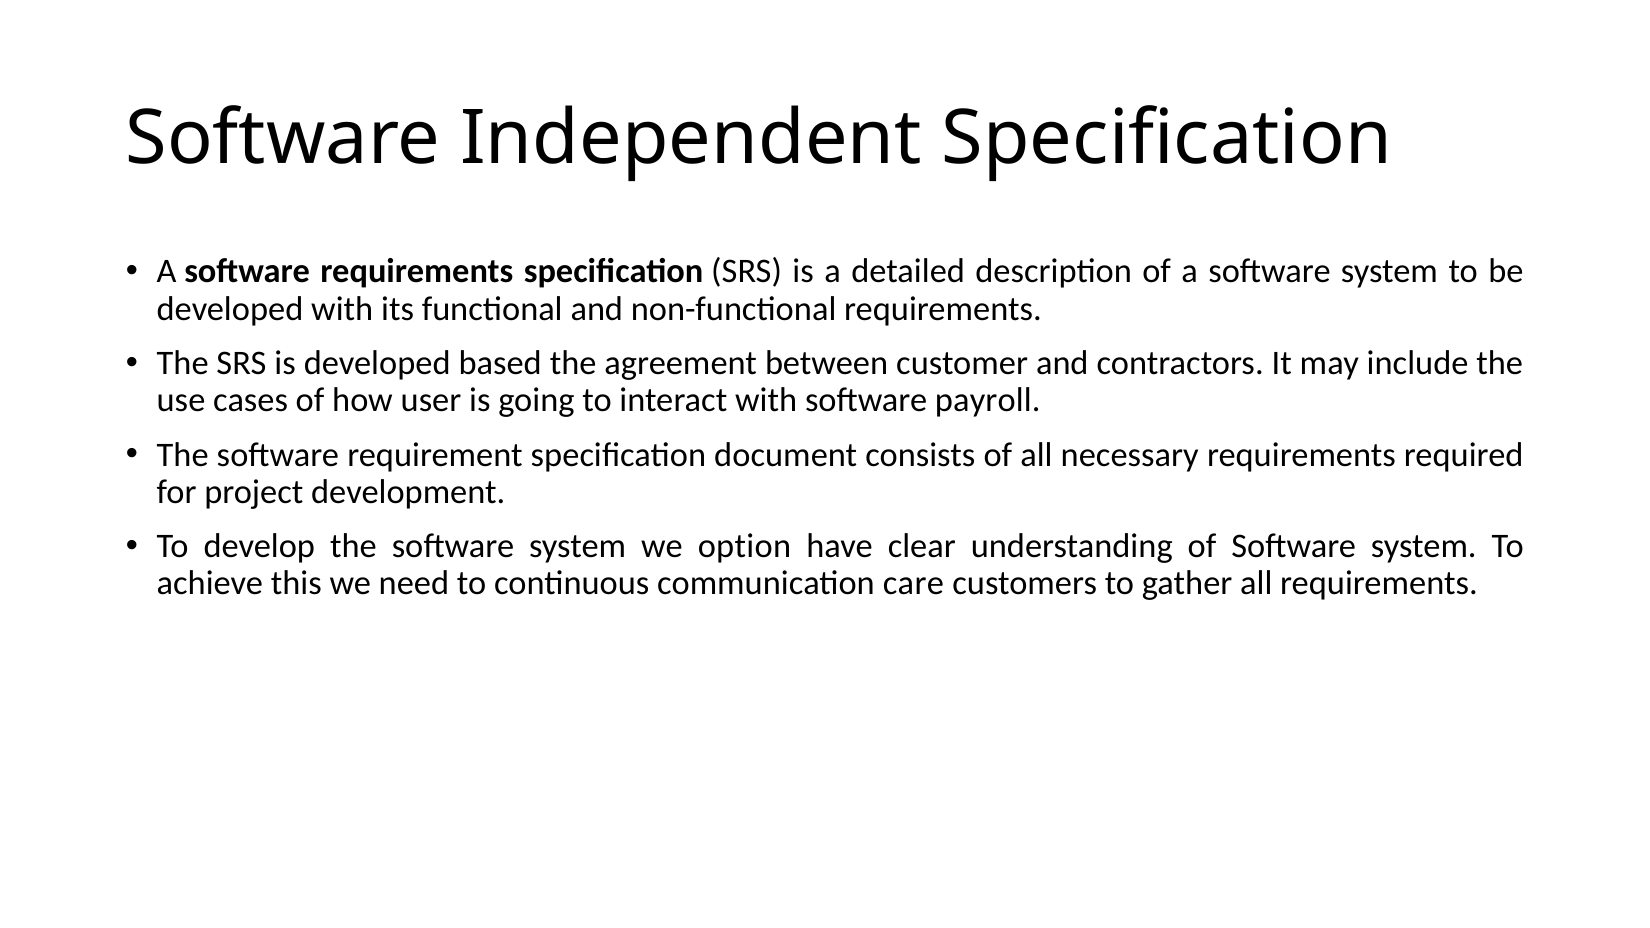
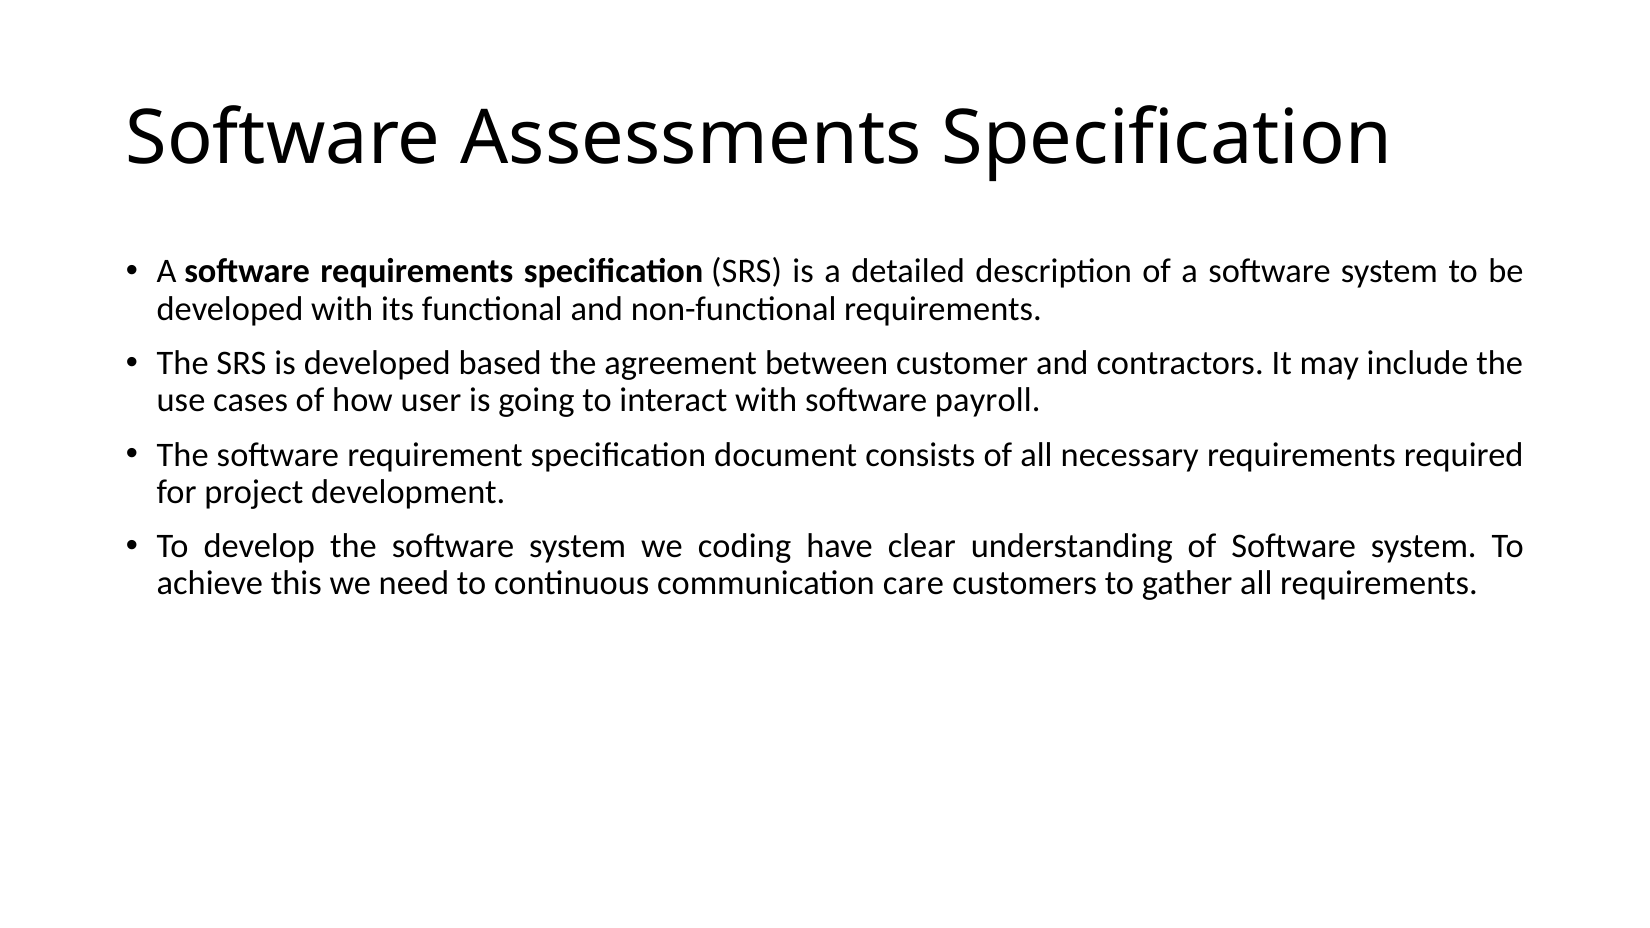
Independent: Independent -> Assessments (691, 139)
option: option -> coding (745, 546)
